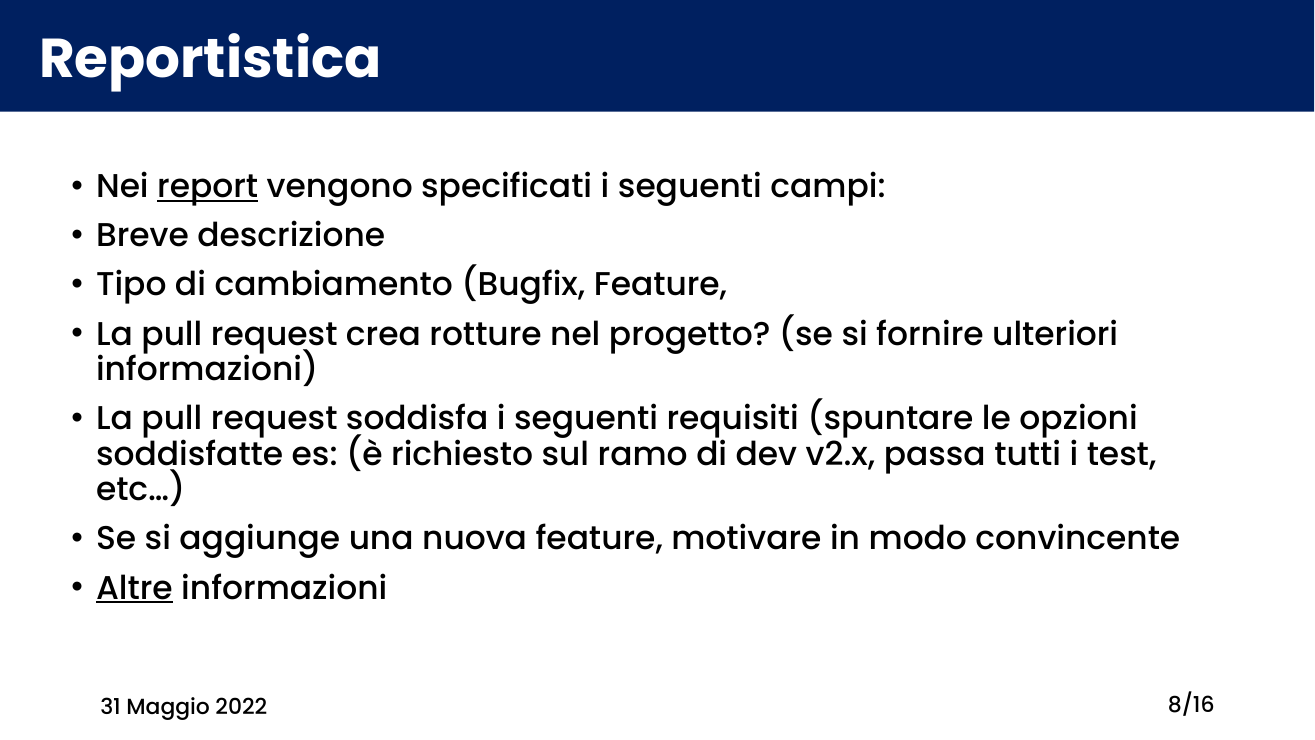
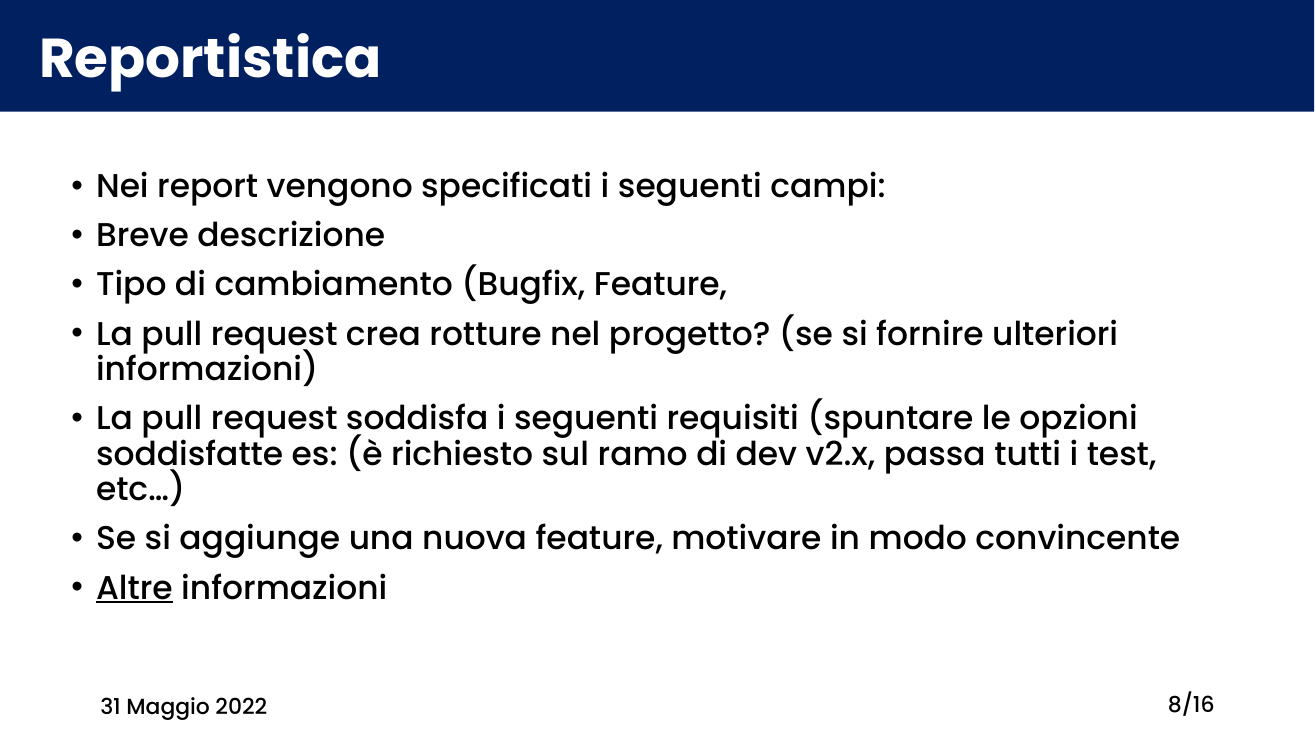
report underline: present -> none (208, 186)
